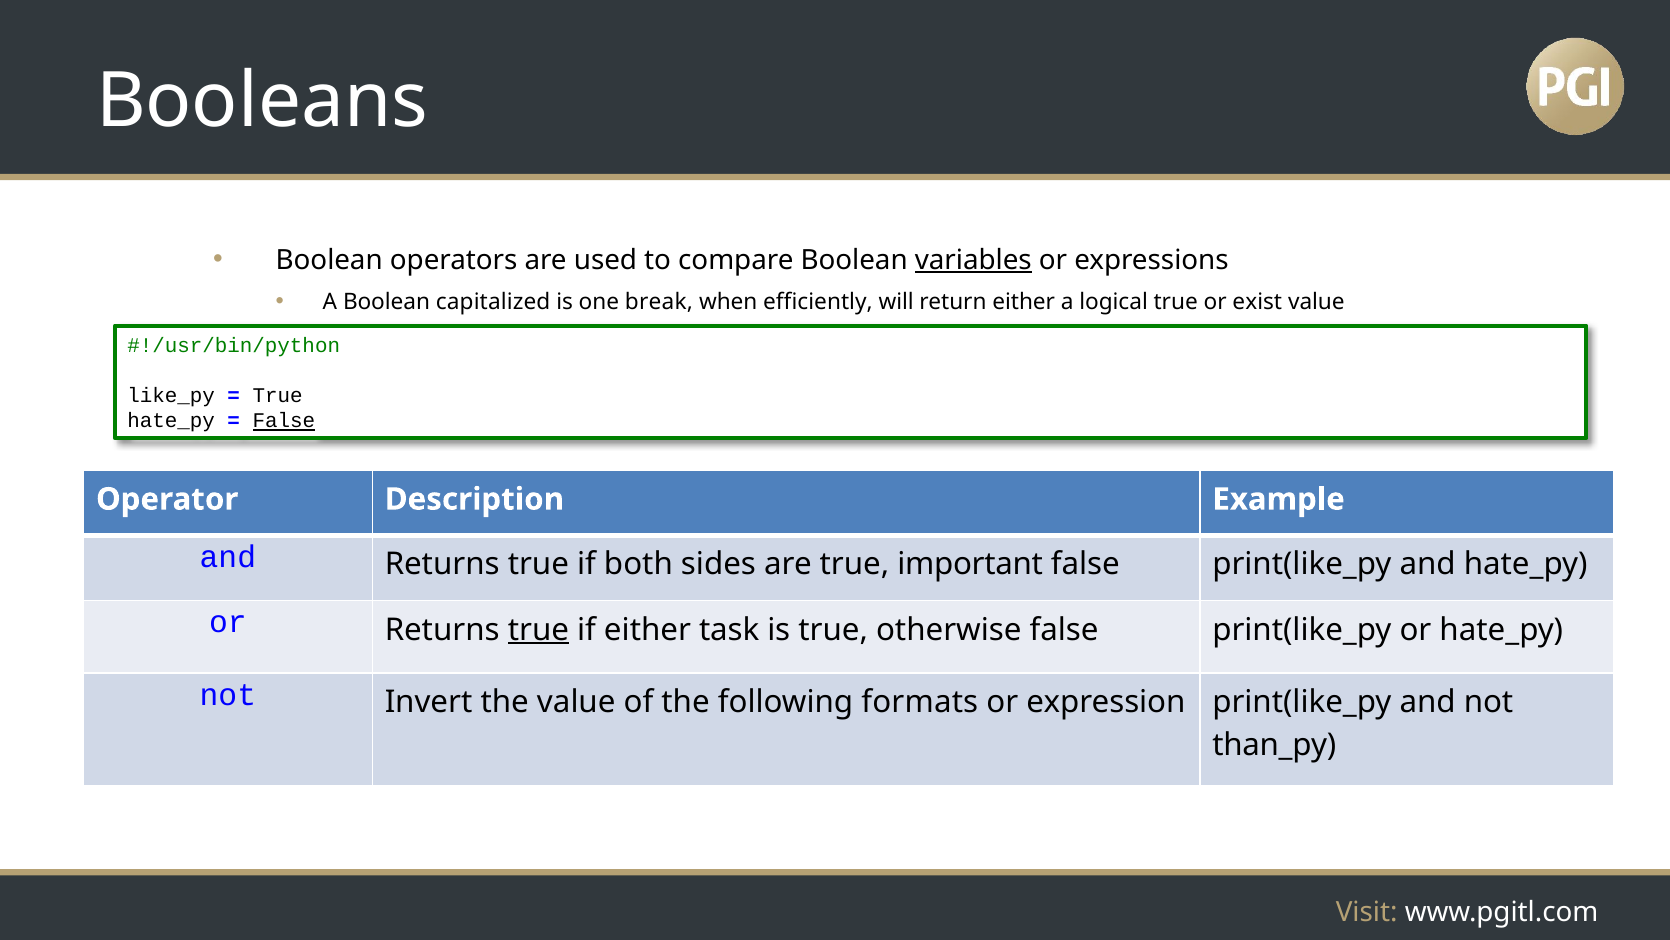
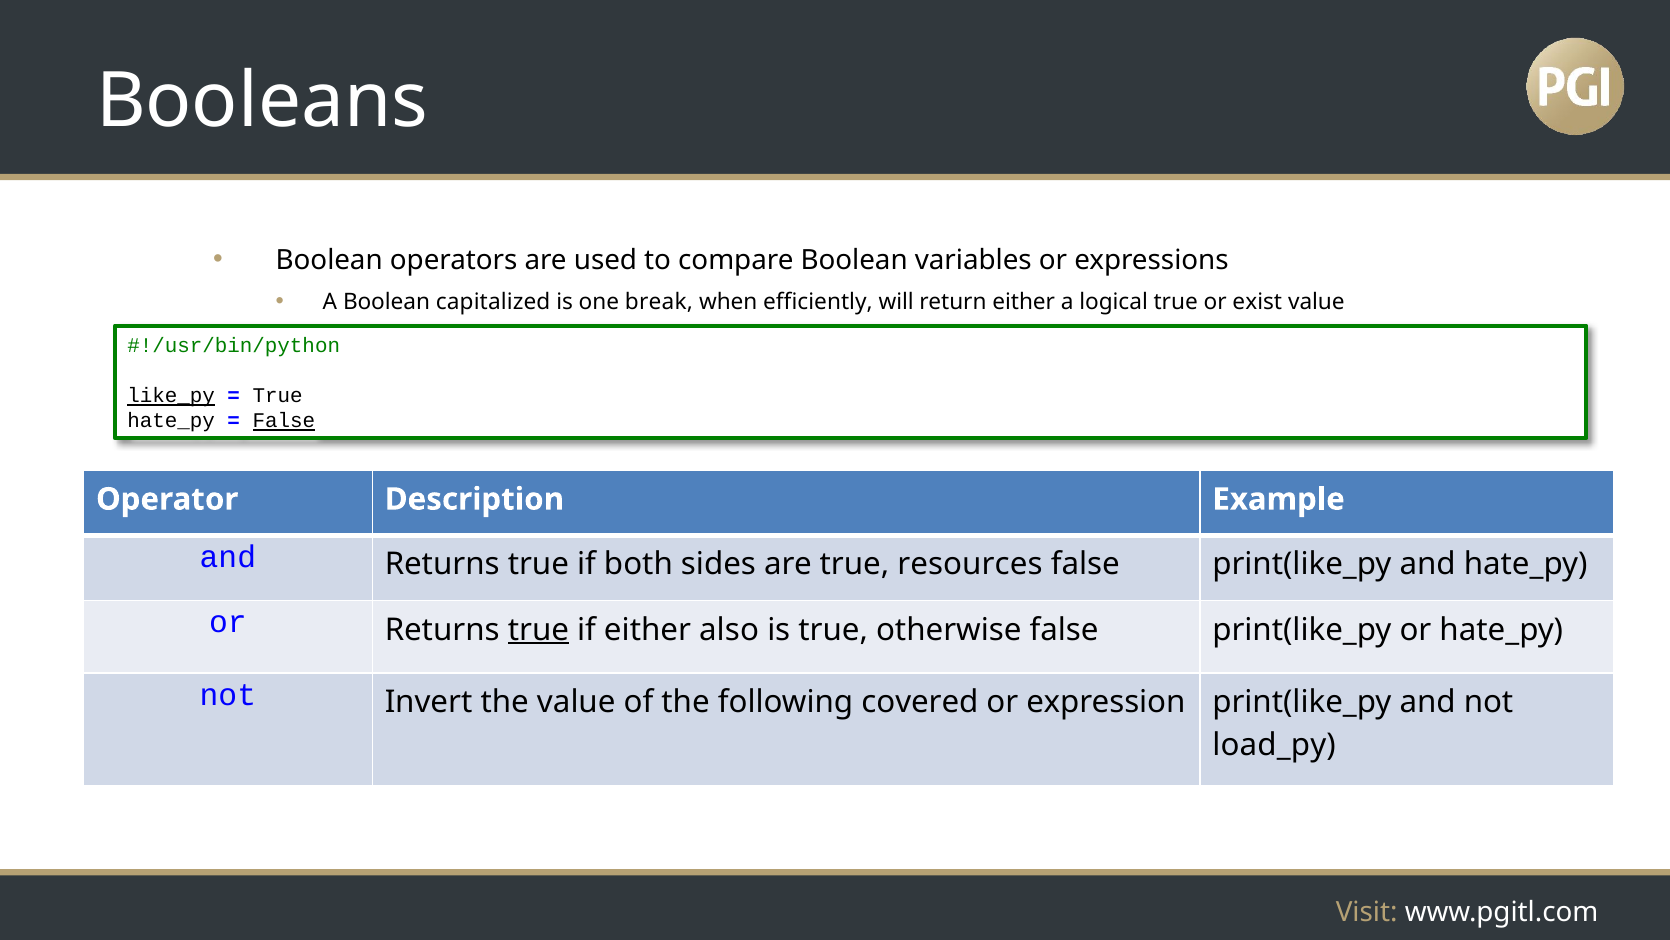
variables underline: present -> none (973, 260)
like_py underline: none -> present (171, 396)
important: important -> resources (970, 564)
task: task -> also (729, 629)
formats: formats -> covered (920, 702)
than_py: than_py -> load_py (1274, 744)
